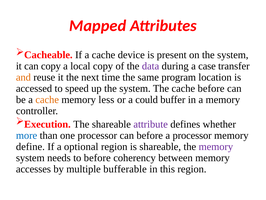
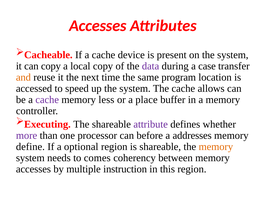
Mapped: Mapped -> Accesses (98, 26)
cache before: before -> allows (211, 88)
cache colour: orange -> purple (47, 100)
could: could -> place (147, 100)
Execution: Execution -> Executing (47, 124)
more colour: blue -> purple (27, 135)
a processor: processor -> addresses (192, 135)
memory colour: purple -> orange (216, 146)
to before: before -> comes (97, 158)
bufferable: bufferable -> instruction (125, 169)
